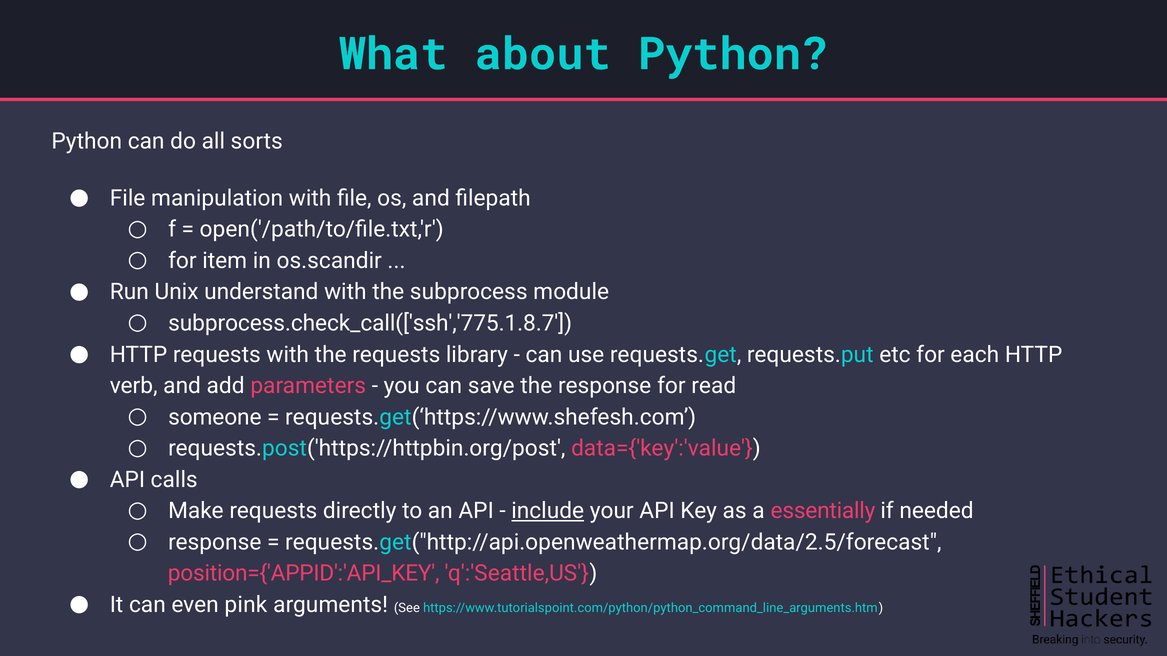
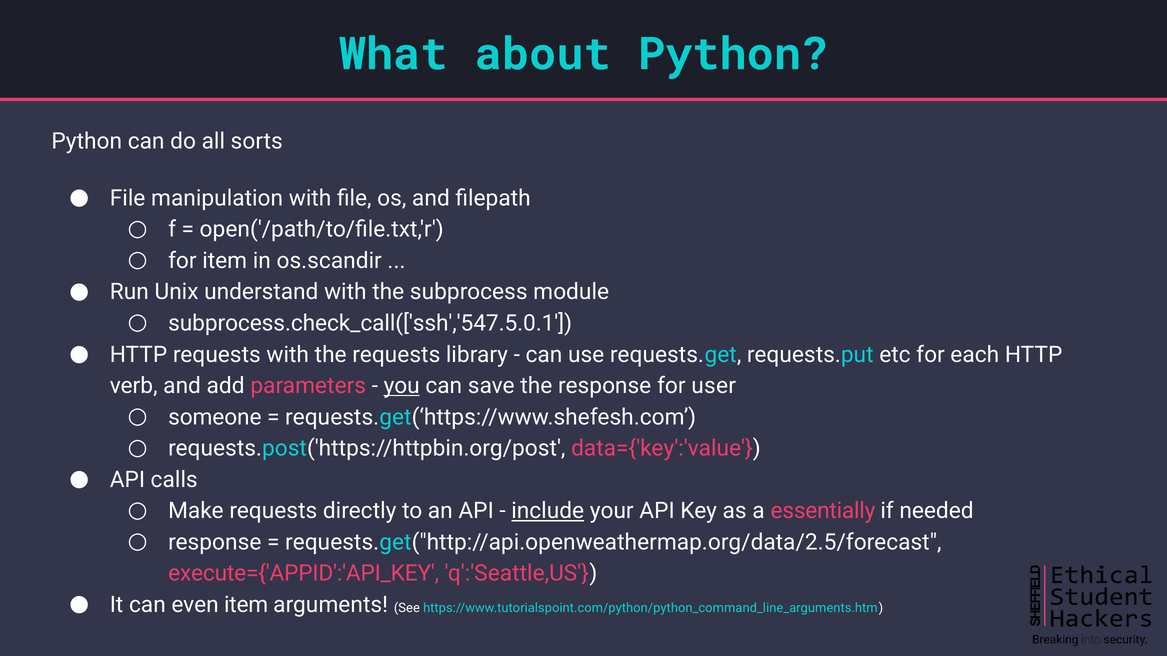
subprocess.check_call(['ssh','775.1.8.7: subprocess.check_call(['ssh','775.1.8.7 -> subprocess.check_call(['ssh','547.5.0.1 (370, 323)
you underline: none -> present (402, 386)
read: read -> user (714, 386)
position={'APPID':'API_KEY: position={'APPID':'API_KEY -> execute={'APPID':'API_KEY (304, 574)
even pink: pink -> item (246, 605)
